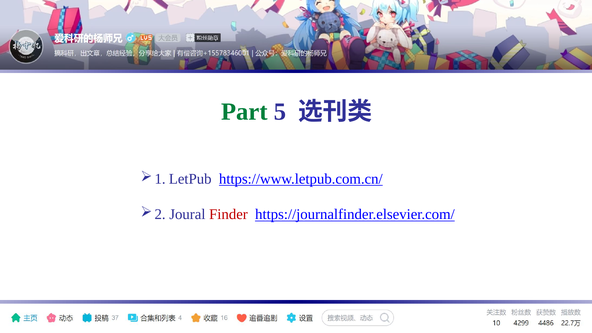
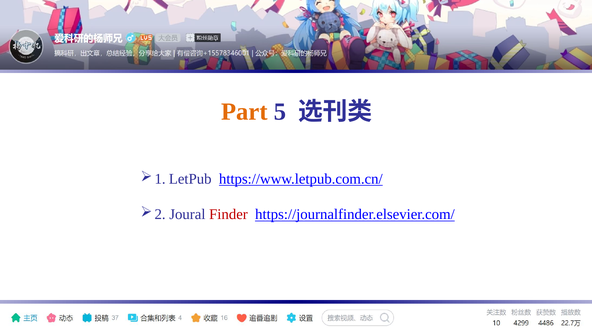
Part colour: green -> orange (244, 112)
